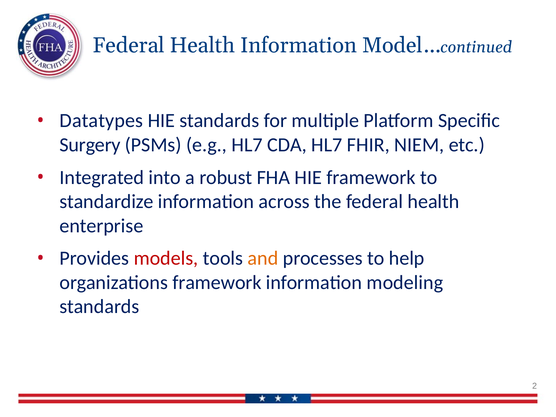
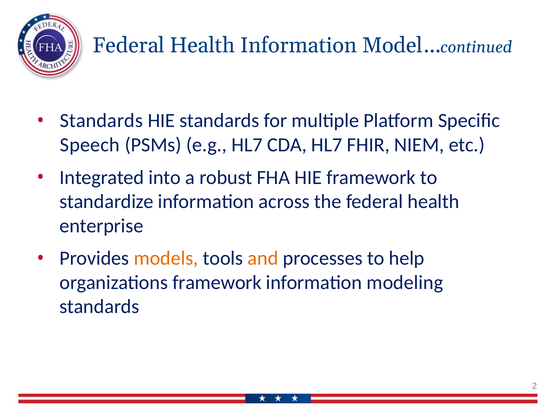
Datatypes: Datatypes -> Standards (101, 121)
Surgery: Surgery -> Speech (90, 145)
models colour: red -> orange (166, 258)
